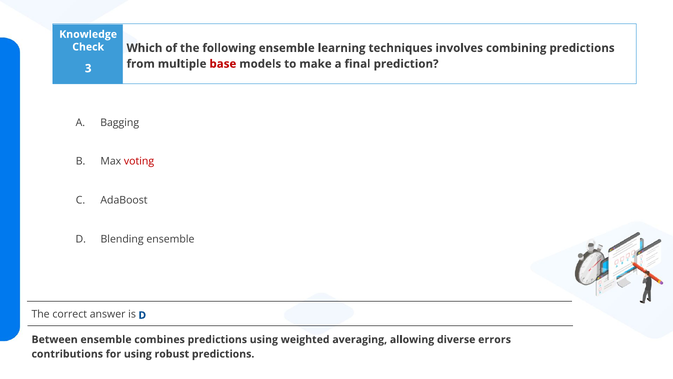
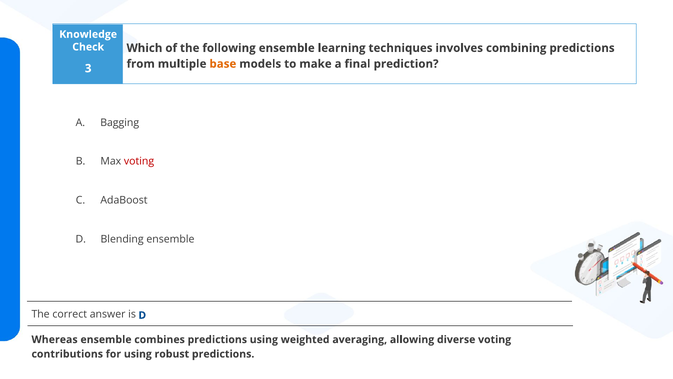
base colour: red -> orange (223, 64)
Between: Between -> Whereas (55, 339)
diverse errors: errors -> voting (495, 339)
